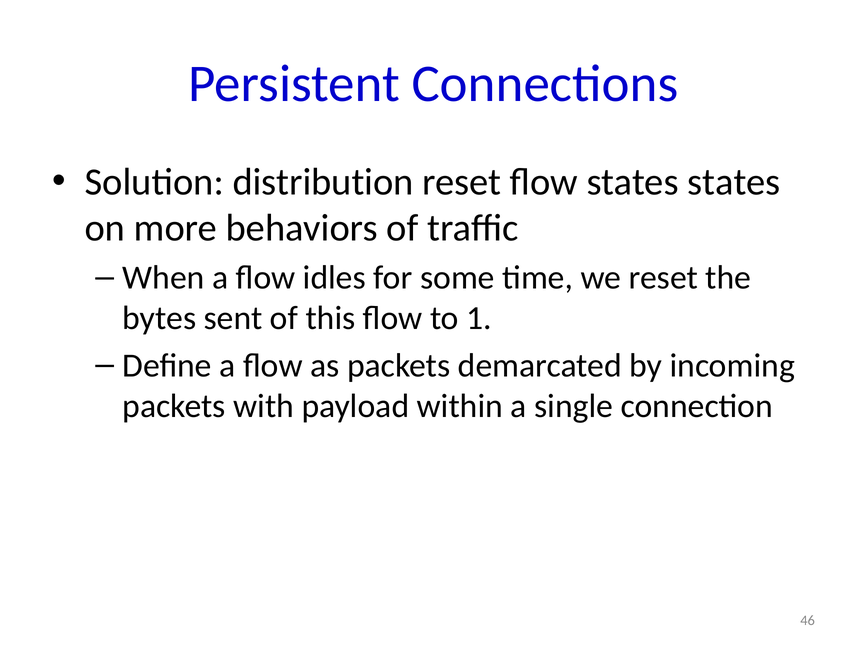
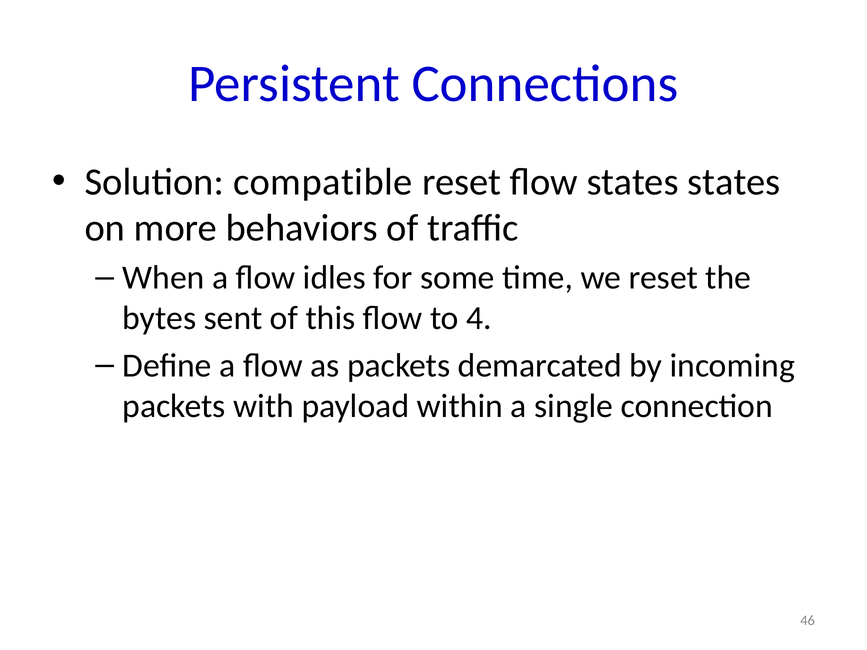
distribution: distribution -> compatible (323, 182)
1: 1 -> 4 (479, 318)
